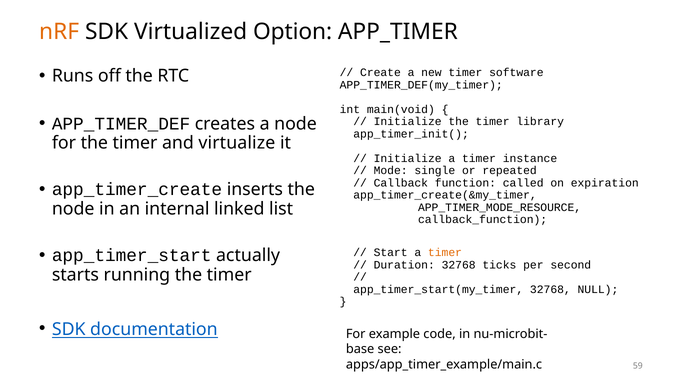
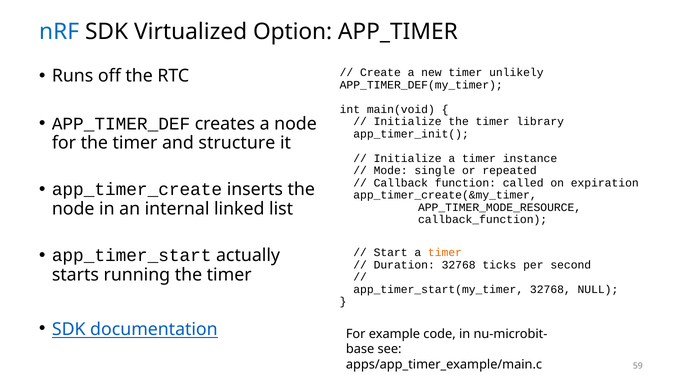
nRF colour: orange -> blue (59, 32)
software: software -> unlikely (516, 73)
virtualize: virtualize -> structure (237, 143)
